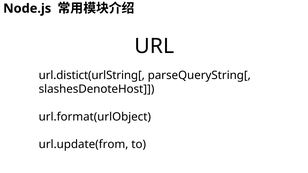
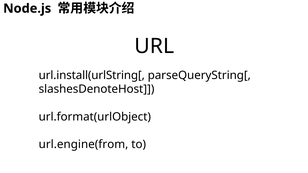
url.distict(urlString[: url.distict(urlString[ -> url.install(urlString[ (92, 75)
url.update(from: url.update(from -> url.engine(from (83, 145)
